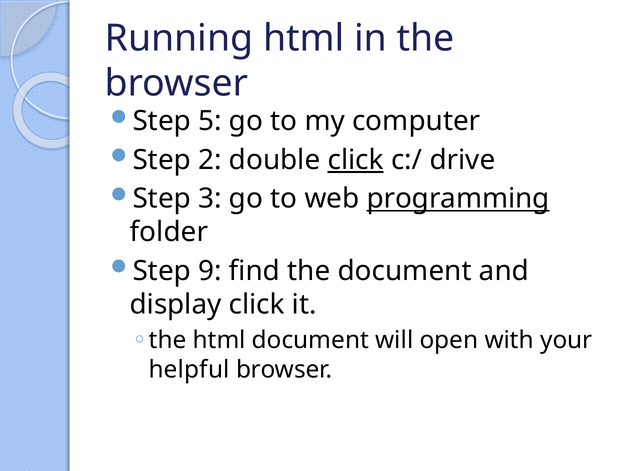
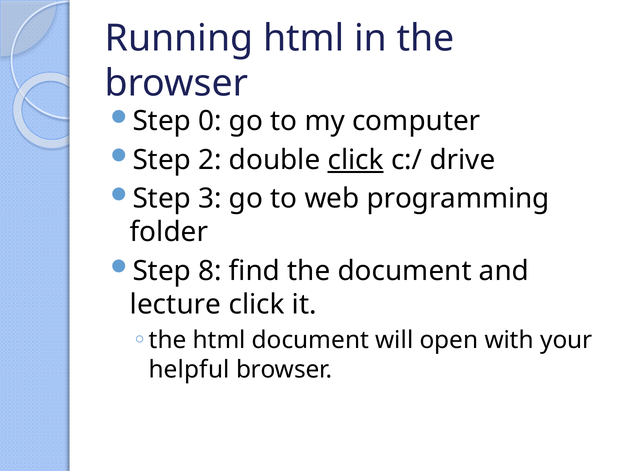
5: 5 -> 0 (210, 121)
programming underline: present -> none (458, 199)
9: 9 -> 8 (210, 271)
display: display -> lecture (176, 304)
